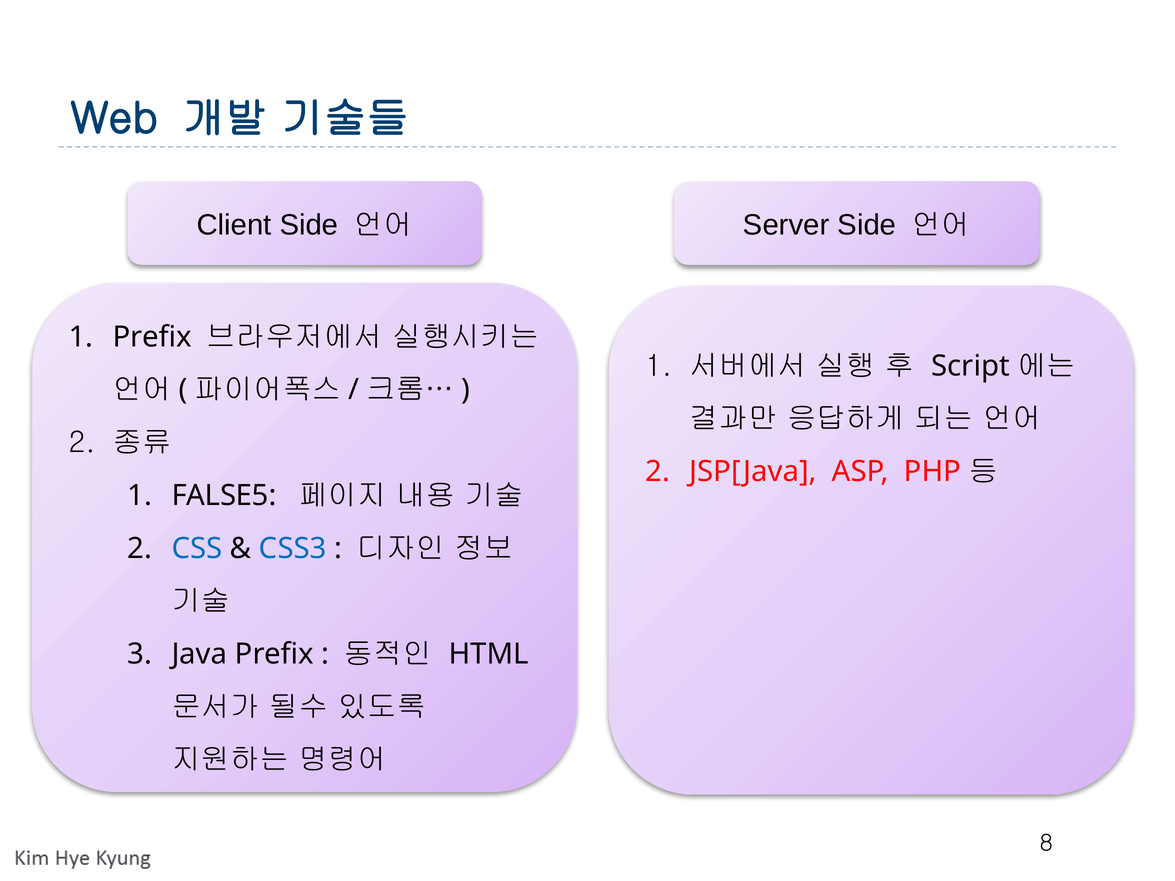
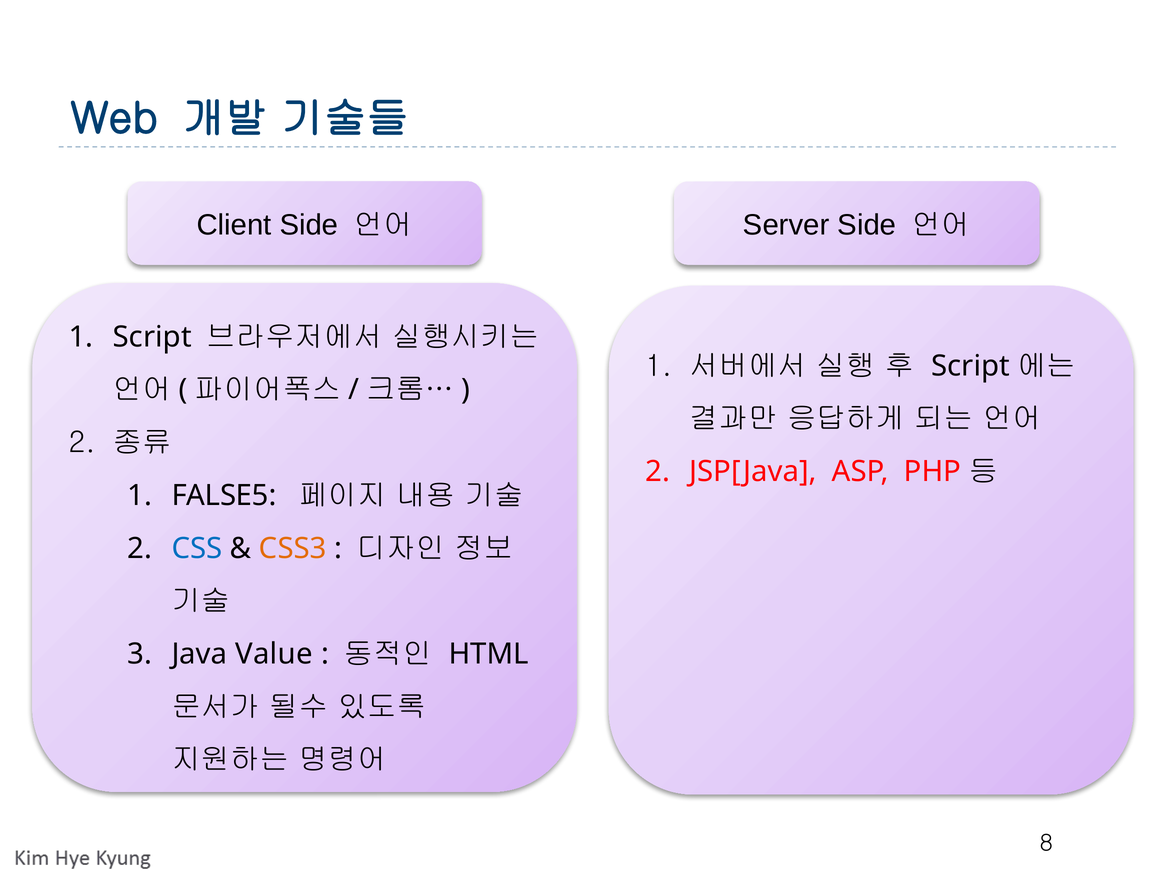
Prefix: Prefix -> Script (152, 337)
CSS3 colour: blue -> orange (293, 548)
Java Prefix: Prefix -> Value (274, 654)
